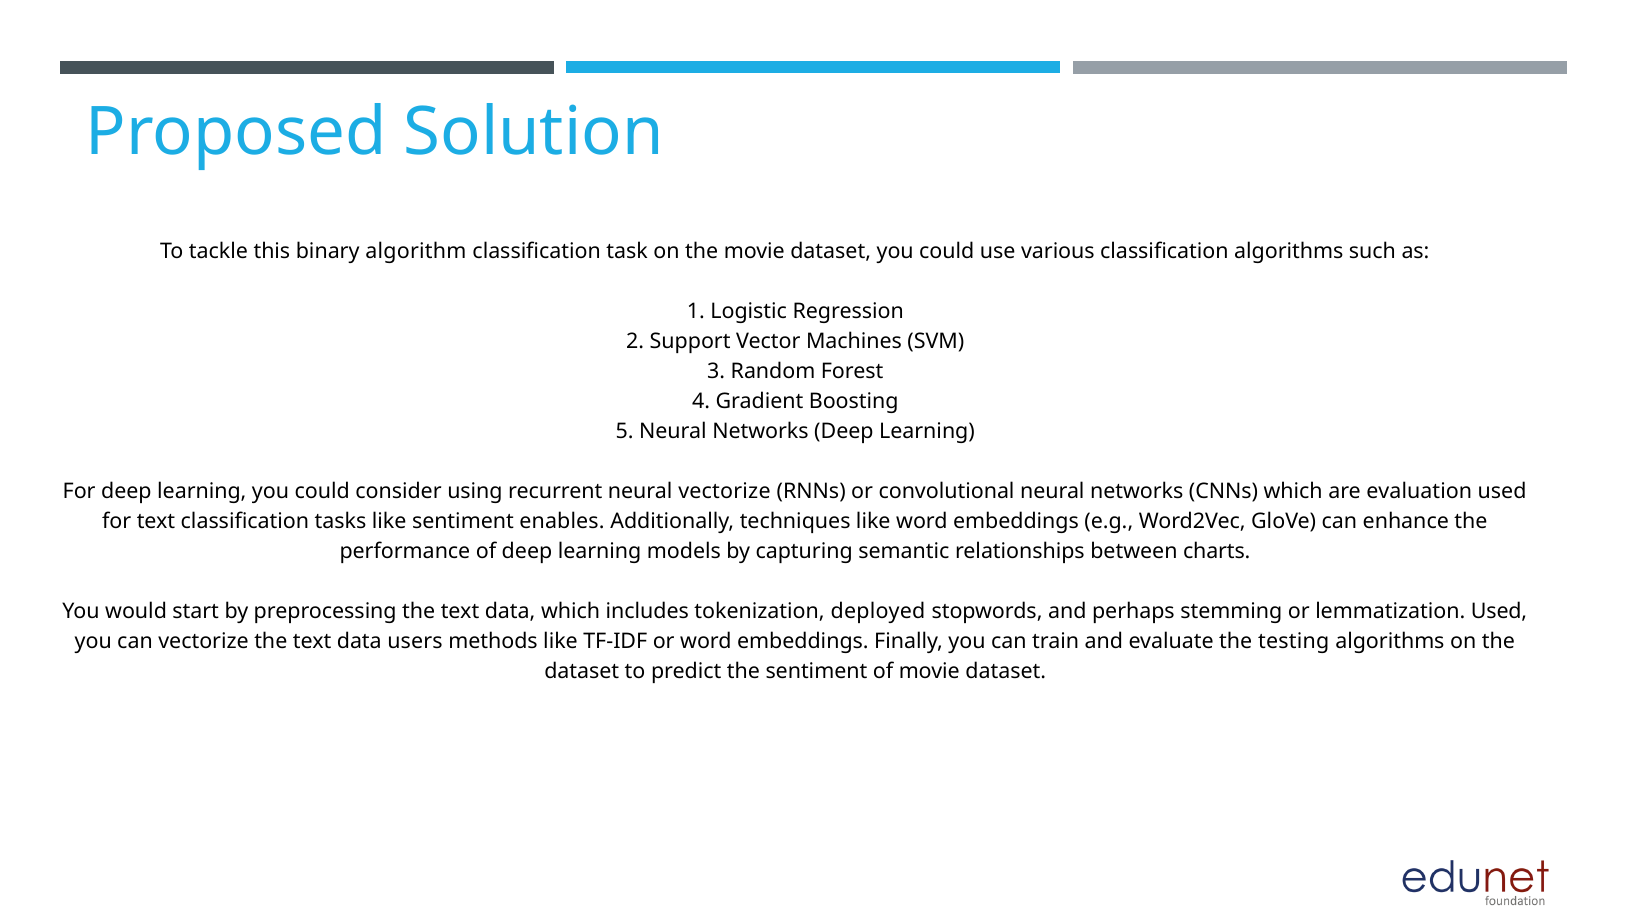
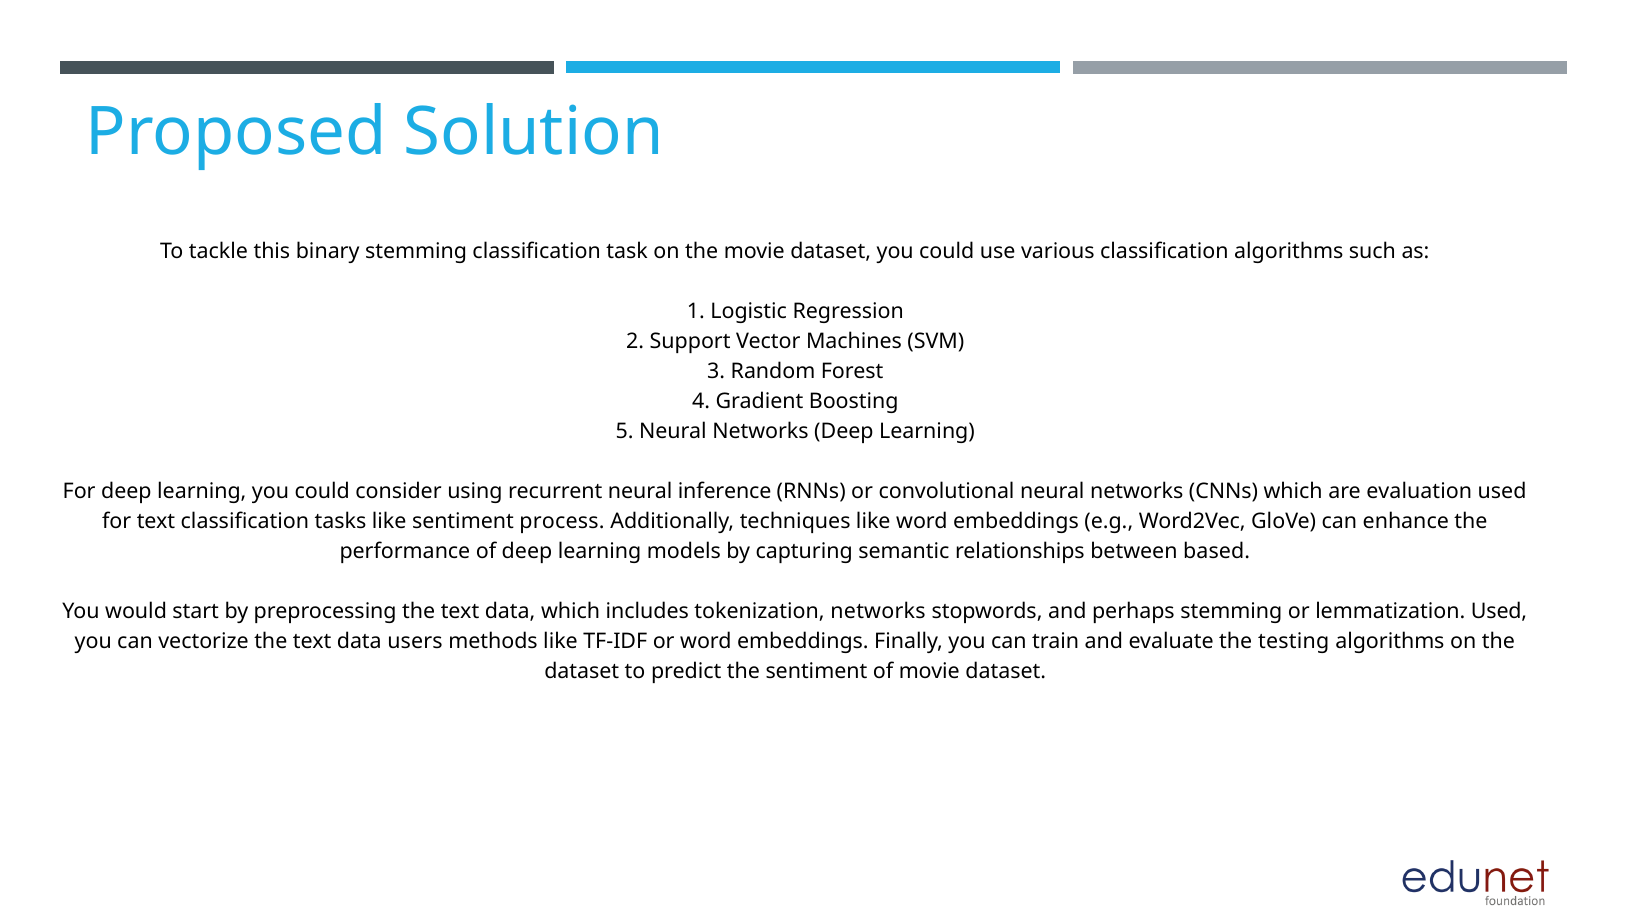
binary algorithm: algorithm -> stemming (416, 251)
neural vectorize: vectorize -> inference (725, 491)
enables: enables -> process (562, 522)
charts: charts -> based (1217, 552)
tokenization deployed: deployed -> networks (878, 612)
